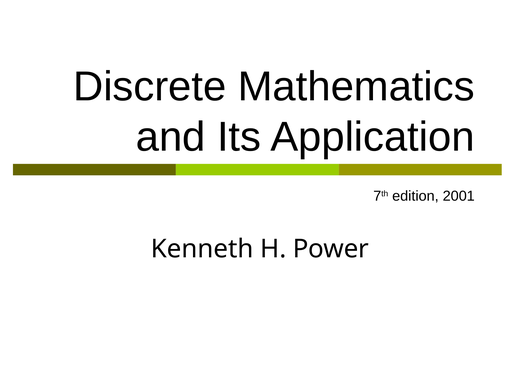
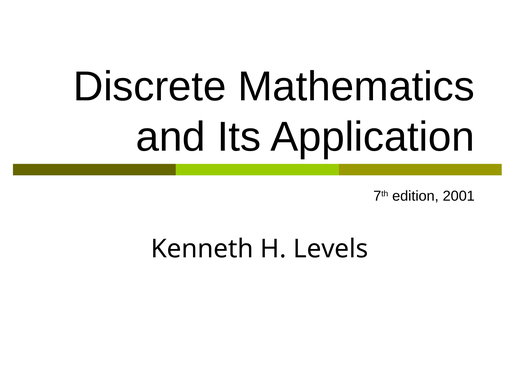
Power: Power -> Levels (331, 249)
